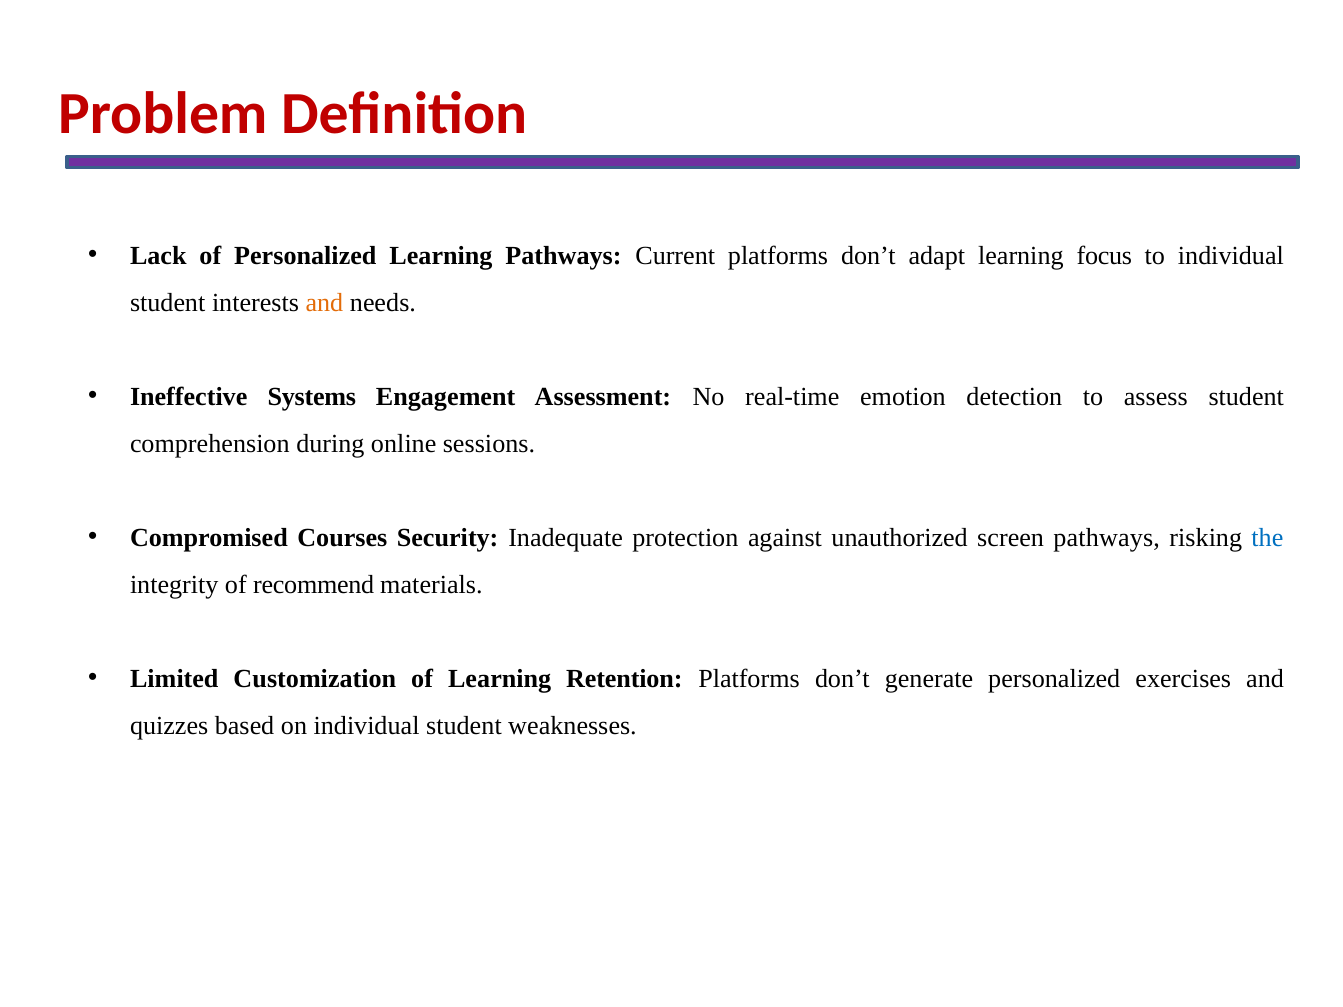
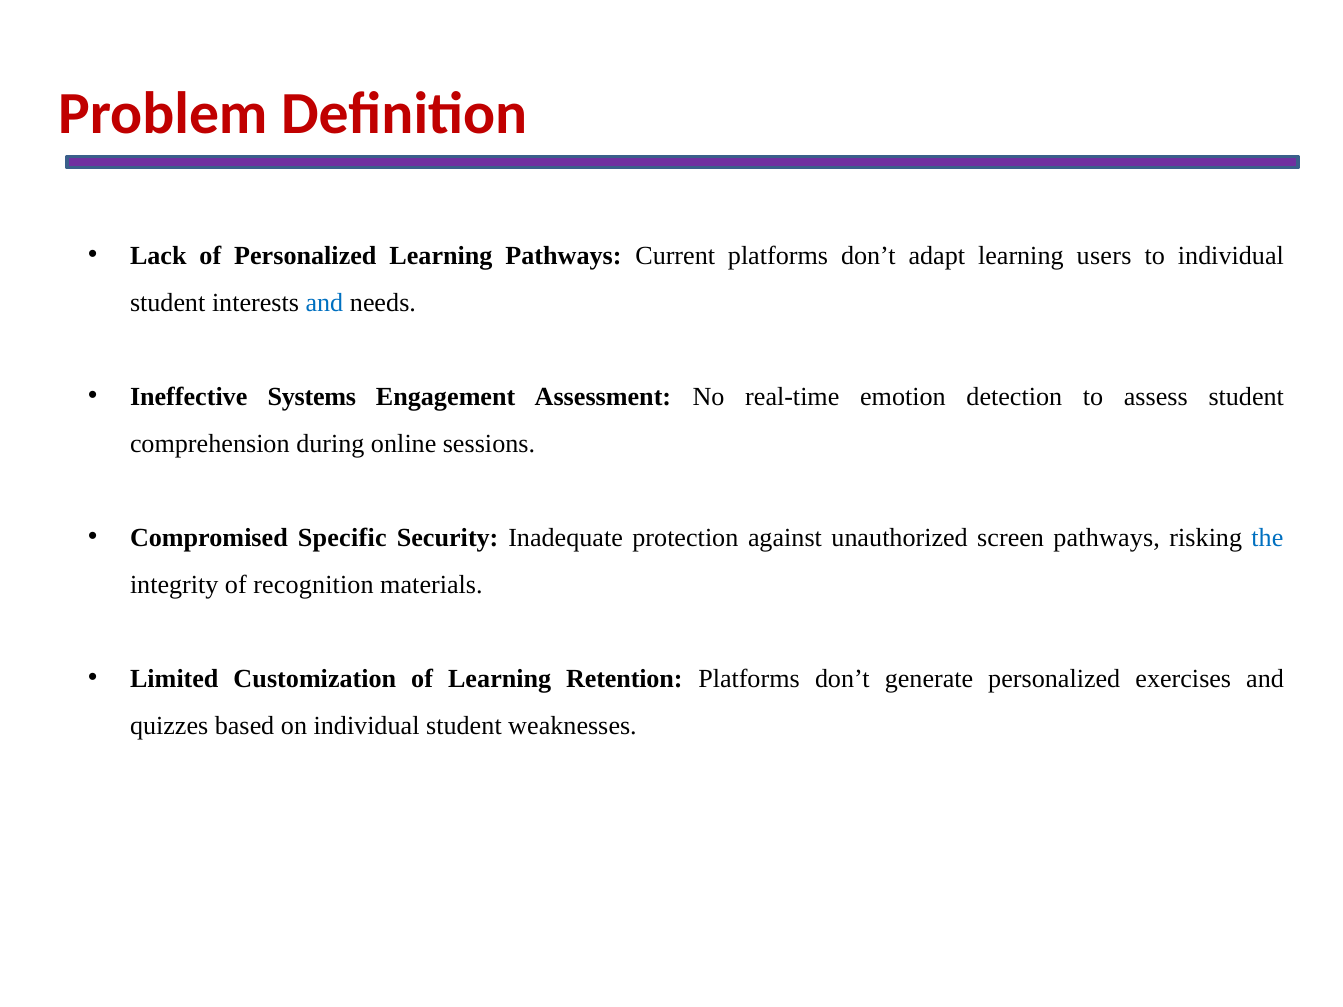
focus: focus -> users (1104, 256)
and colour: orange -> blue (324, 303)
Courses: Courses -> Specific (342, 538)
recommend: recommend -> recognition (314, 585)
